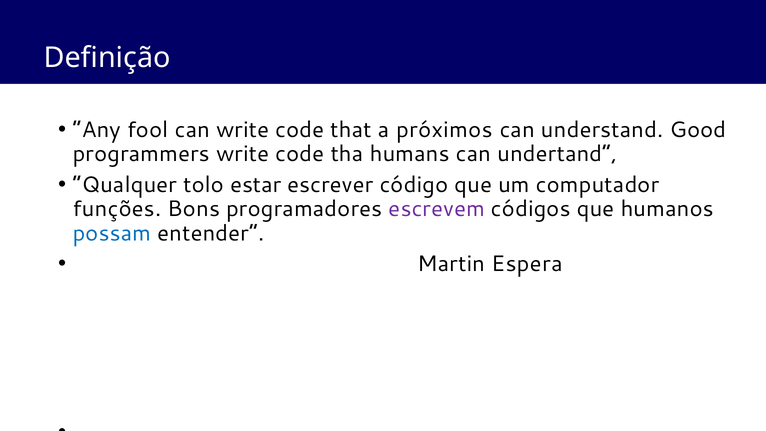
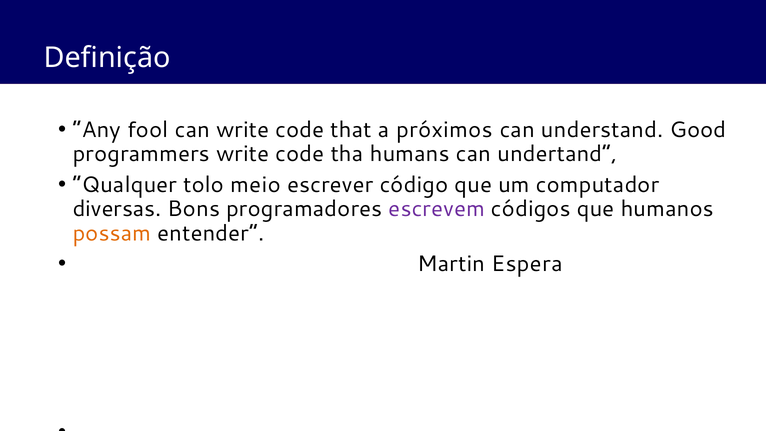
estar: estar -> meio (256, 185)
funções: funções -> diversas (117, 209)
possam colour: blue -> orange (112, 233)
